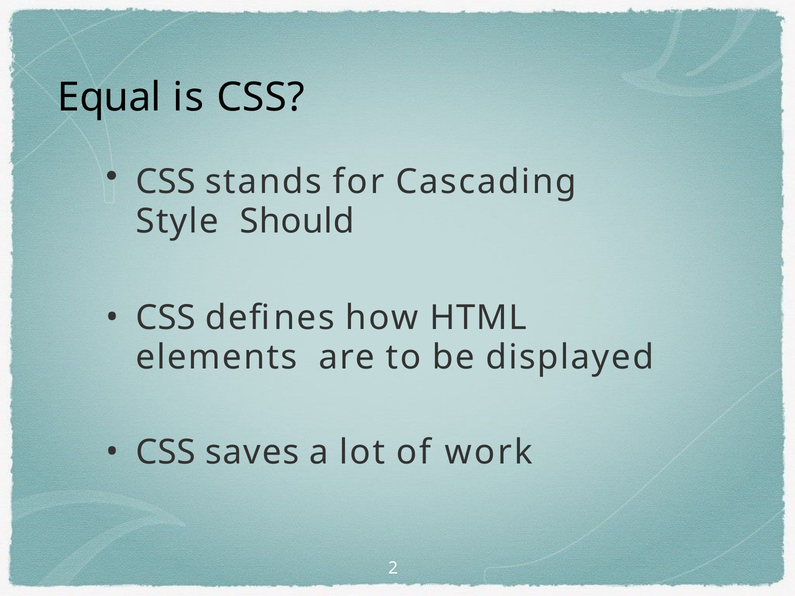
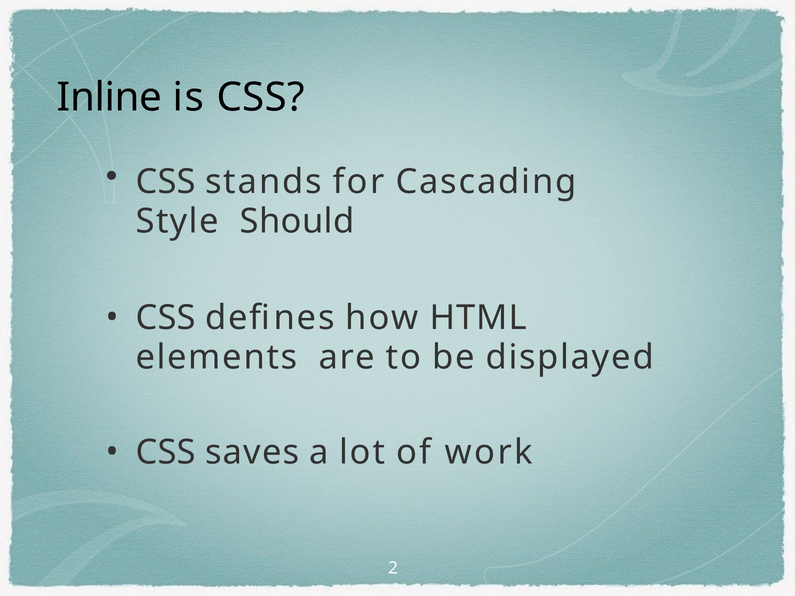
Equal: Equal -> Inline (109, 98)
